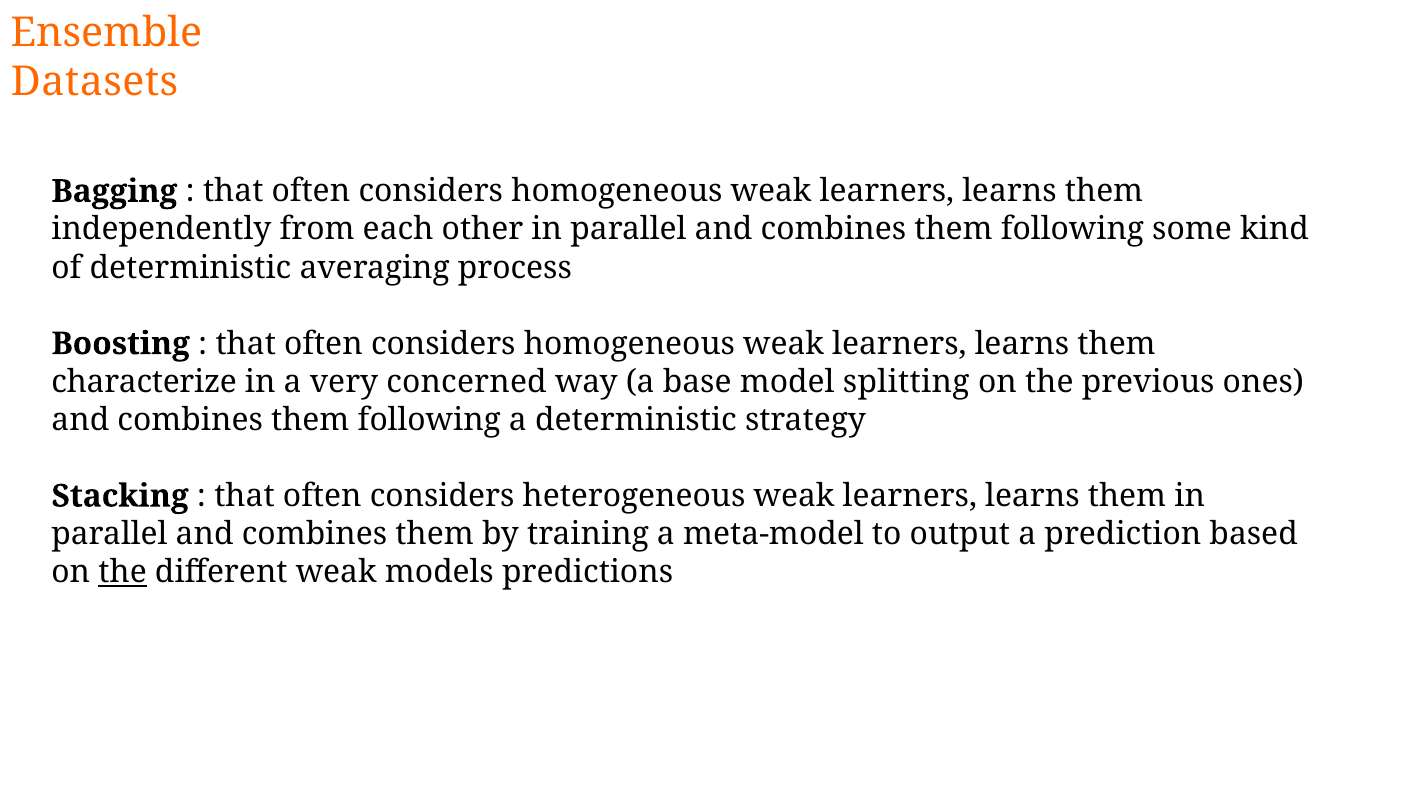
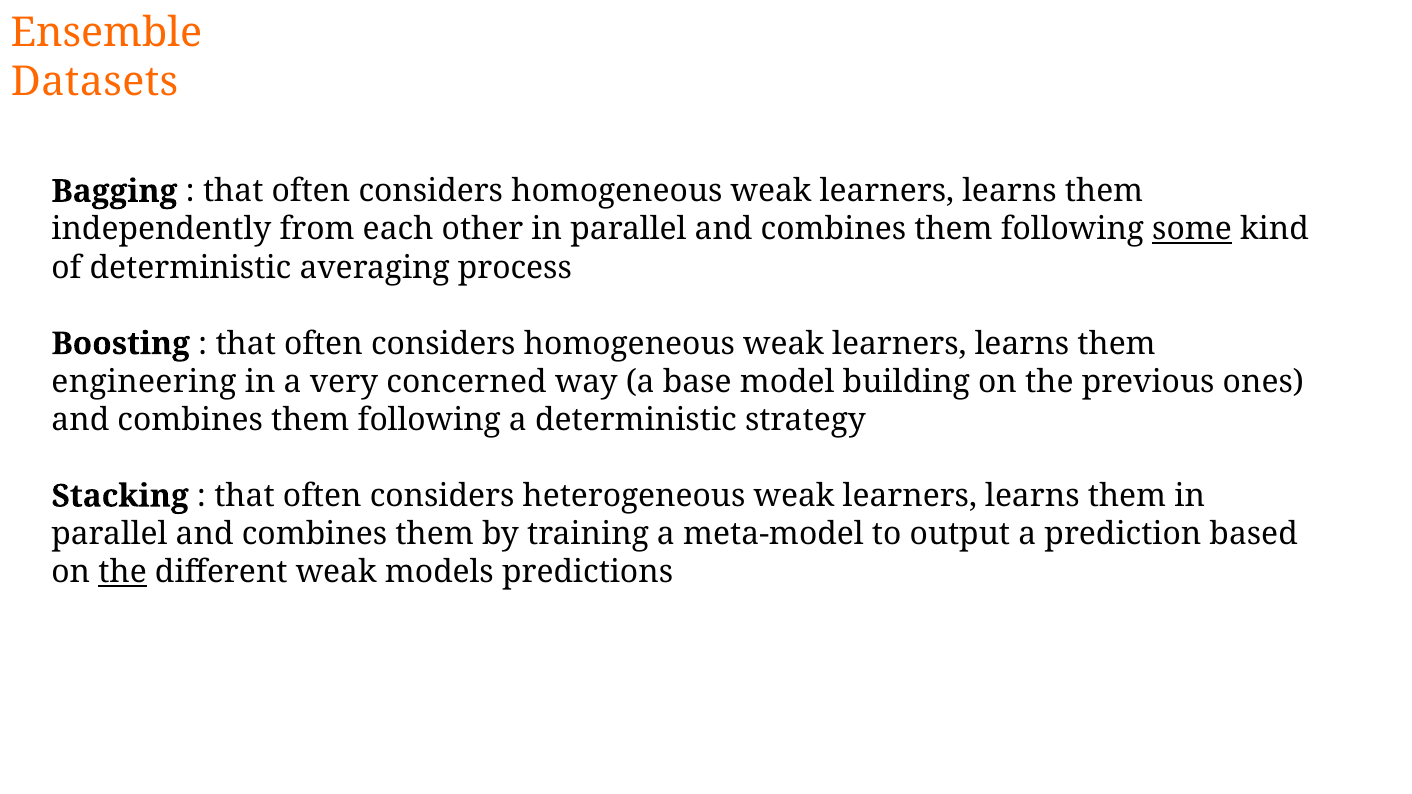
some underline: none -> present (1192, 229)
characterize: characterize -> engineering (144, 382)
splitting: splitting -> building (906, 382)
